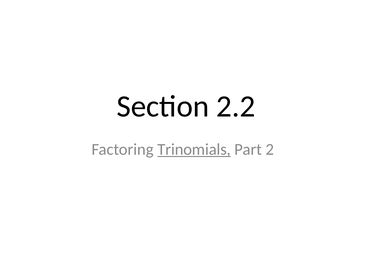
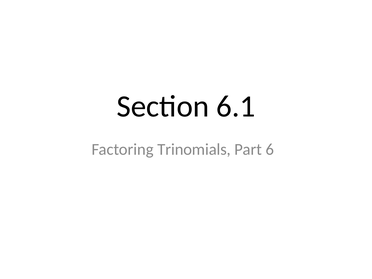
2.2: 2.2 -> 6.1 (236, 106)
Trinomials underline: present -> none (194, 149)
2: 2 -> 6 (270, 149)
